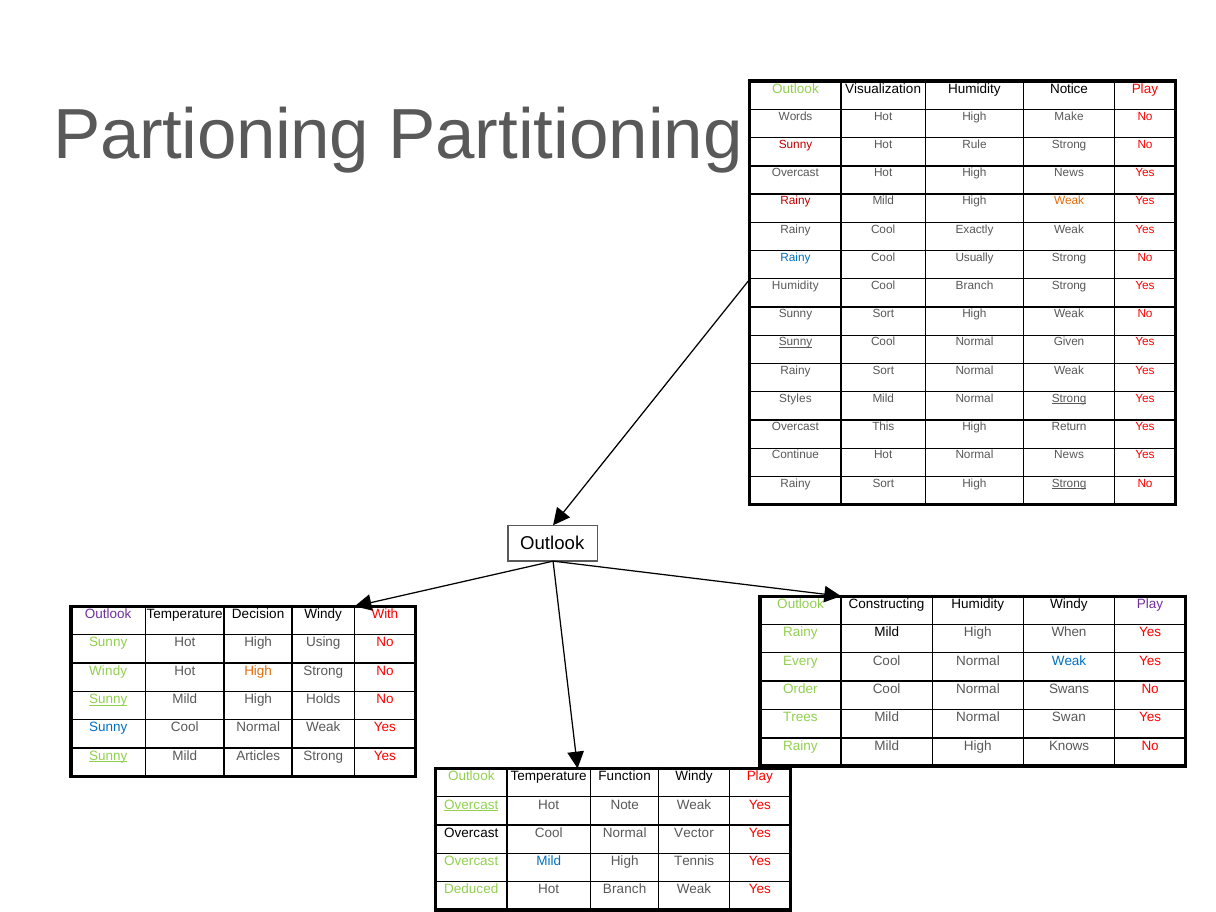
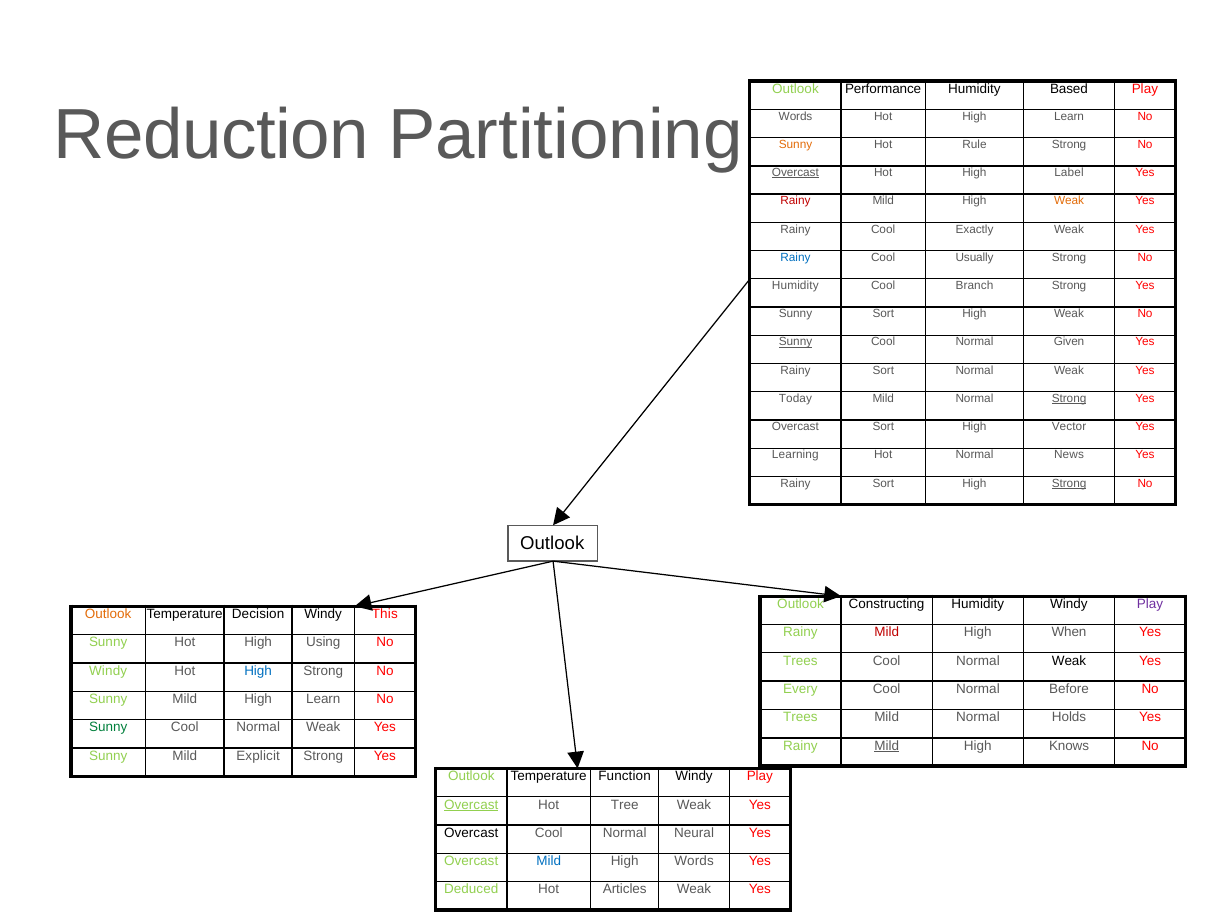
Visualization: Visualization -> Performance (883, 89)
Notice: Notice -> Based (1069, 89)
Partioning: Partioning -> Reduction (211, 135)
Hot High Make: Make -> Learn (1069, 116)
Sunny colour: red -> orange (796, 144)
Overcast underline: none -> present (795, 173)
High News: News -> Label (1069, 173)
Styles: Styles -> Today (795, 399)
Overcast This: This -> Sort (883, 427)
Return: Return -> Vector (1069, 427)
Continue: Continue -> Learning (795, 455)
Outlook colour: purple -> orange (108, 614)
With: With -> This (385, 614)
Mild colour: black -> red (887, 632)
Every: Every -> Trees (800, 661)
Weak colour: blue -> black (1069, 661)
High colour: orange -> blue (258, 671)
Order: Order -> Every (800, 689)
Swans: Swans -> Before (1069, 689)
Sunny underline: present -> none (108, 699)
Mild High Holds: Holds -> Learn (323, 699)
Swan: Swan -> Holds (1069, 717)
Sunny colour: blue -> green (108, 727)
Mild underline: none -> present (887, 746)
Sunny underline: present -> none (108, 756)
Articles: Articles -> Explicit (258, 756)
Note: Note -> Tree (625, 805)
Vector: Vector -> Neural (694, 833)
High Tennis: Tennis -> Words (694, 861)
Hot Branch: Branch -> Articles (625, 890)
